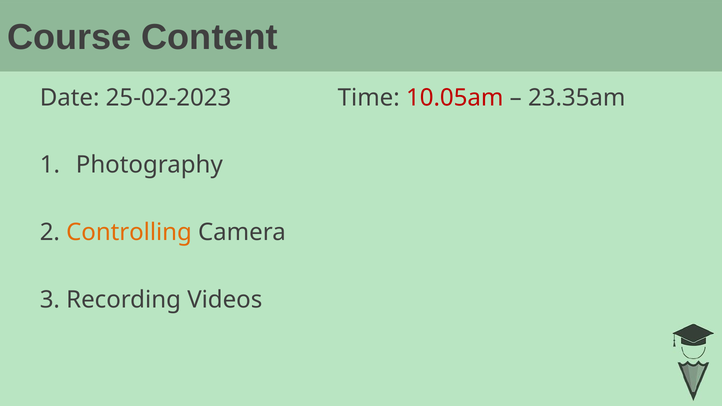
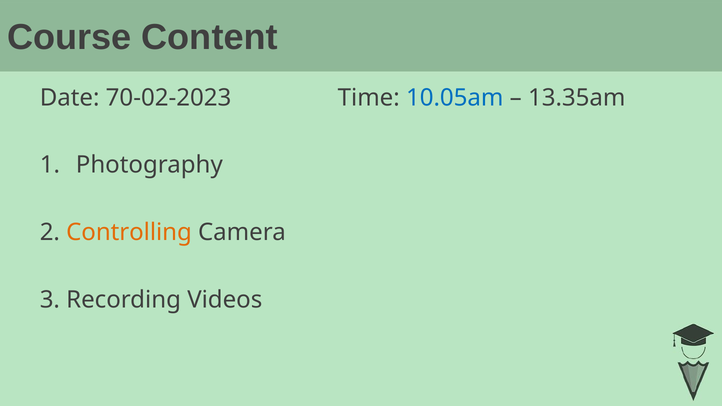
25-02-2023: 25-02-2023 -> 70-02-2023 (169, 98)
10.05am colour: red -> blue (455, 98)
23.35am: 23.35am -> 13.35am (577, 98)
